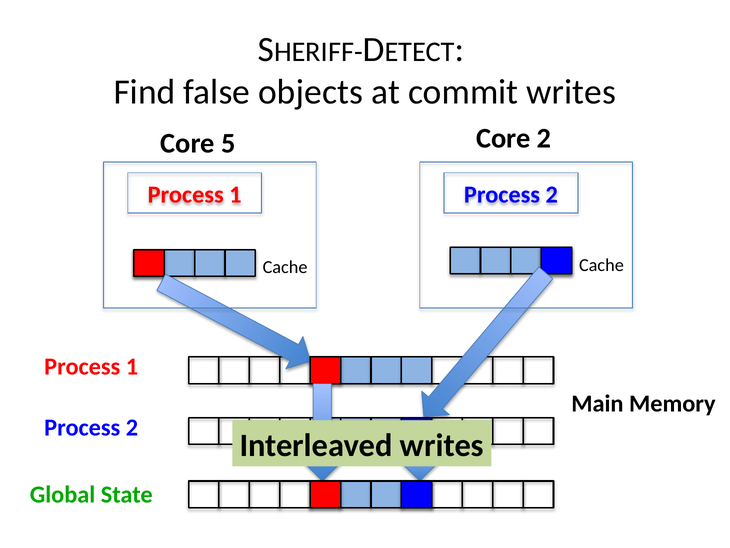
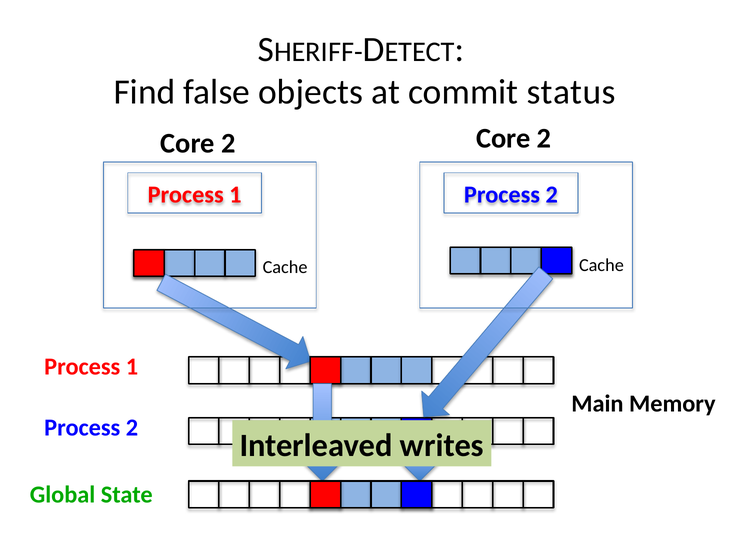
commit writes: writes -> status (571, 92)
5: 5 -> 2 (228, 143)
